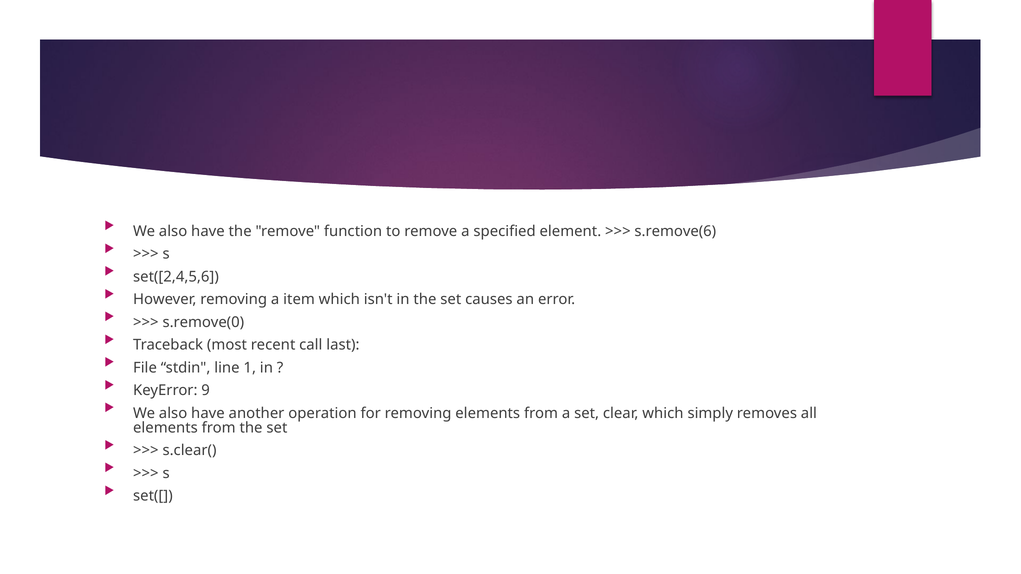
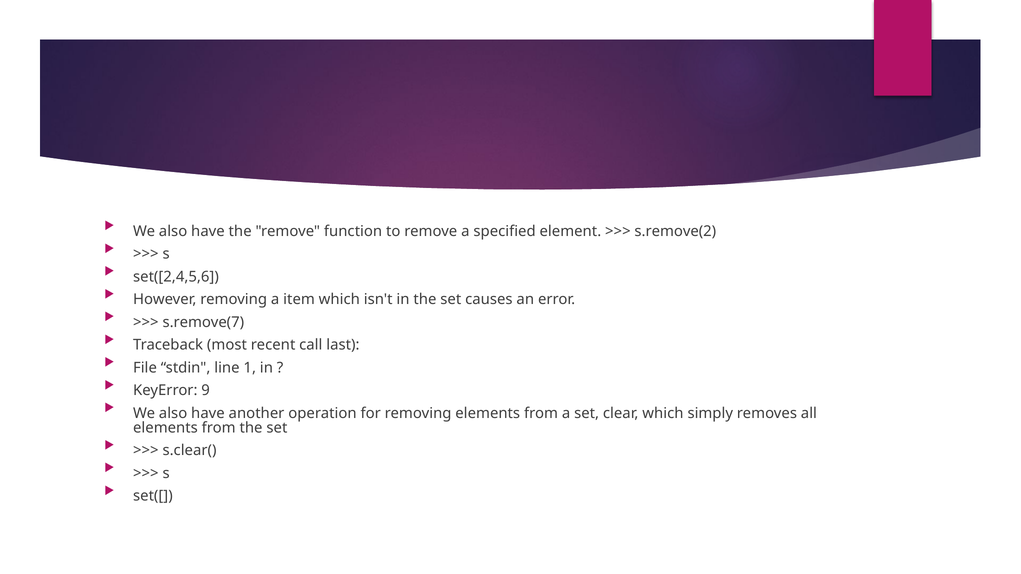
s.remove(6: s.remove(6 -> s.remove(2 (675, 231)
s.remove(0: s.remove(0 -> s.remove(7 (203, 322)
